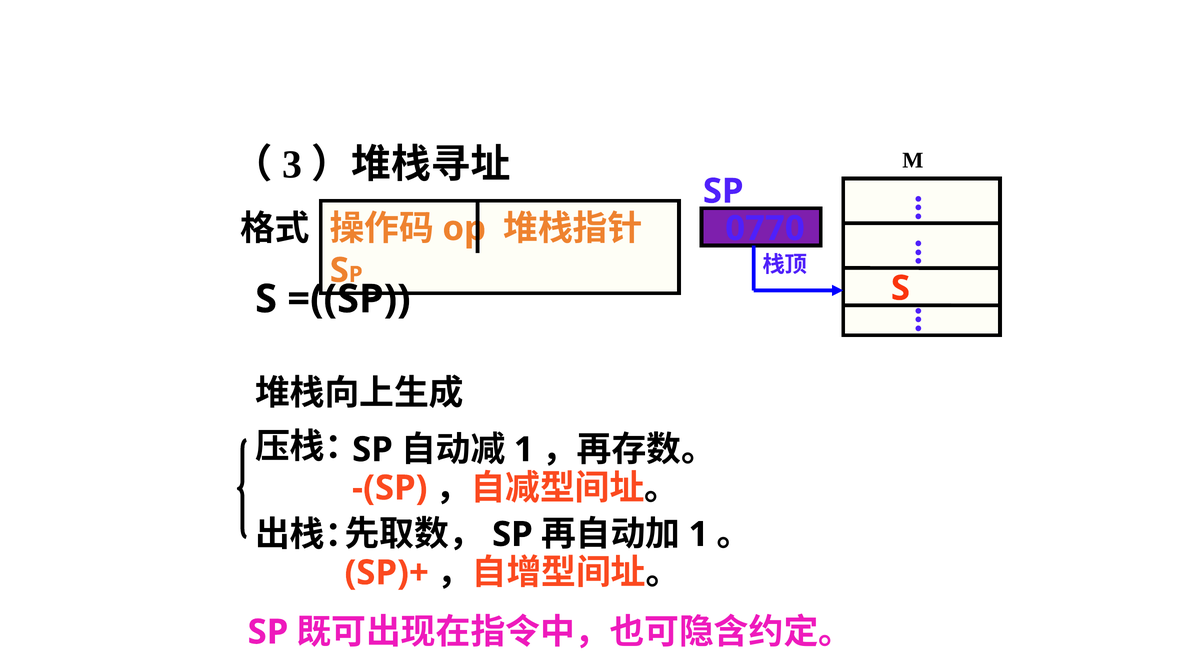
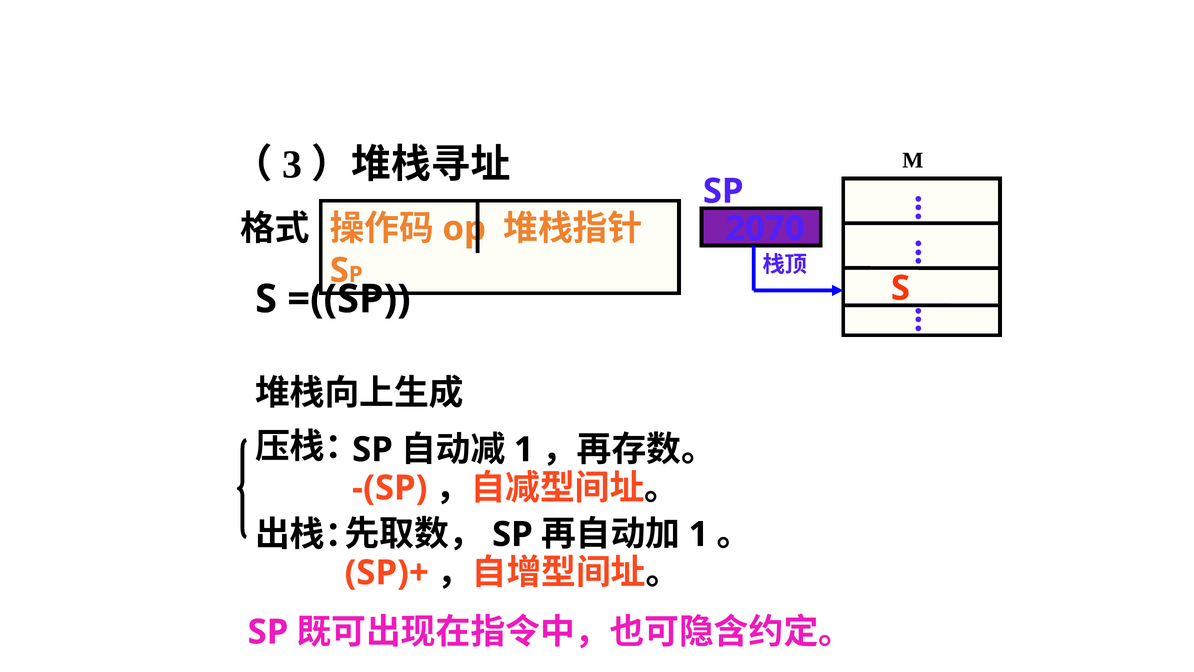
0770: 0770 -> 2070 (765, 228)
